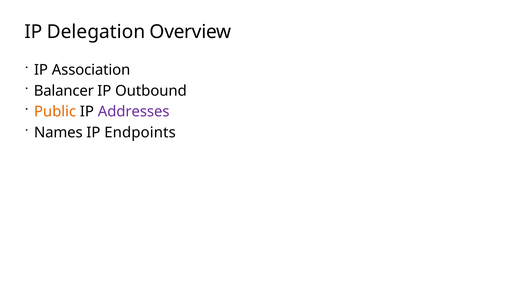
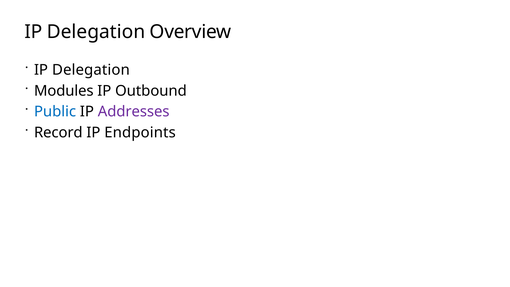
Association: Association -> Delegation (91, 70)
Balancer: Balancer -> Modules (64, 91)
Public colour: orange -> blue (55, 112)
Names: Names -> Record (58, 133)
